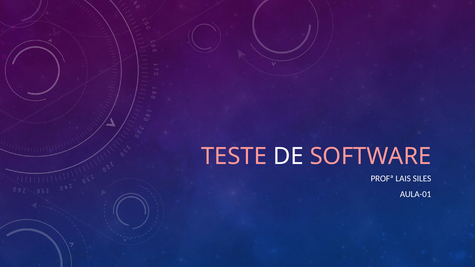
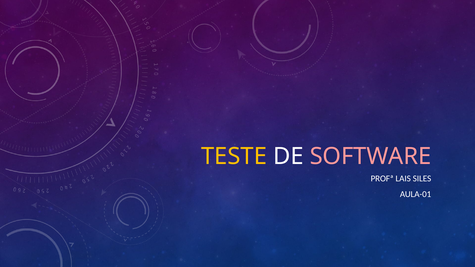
TESTE colour: pink -> yellow (234, 156)
